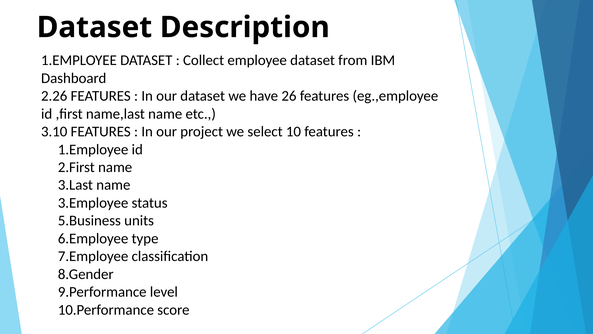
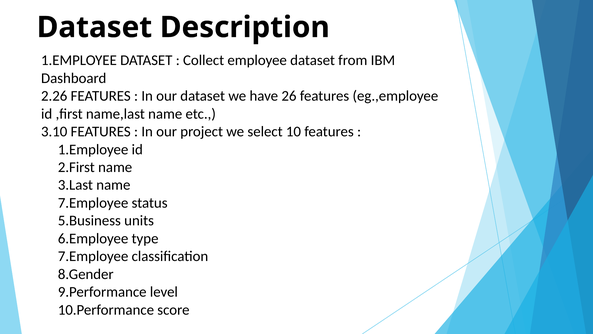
3.Employee: 3.Employee -> 7.Employee (93, 203)
